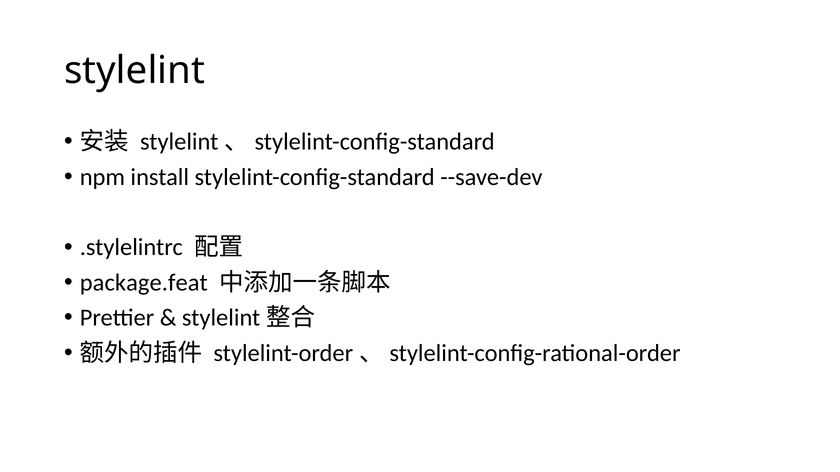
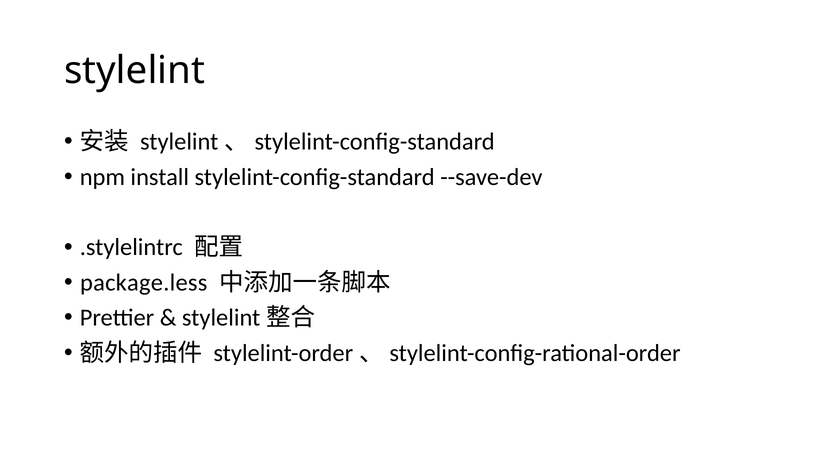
package.feat: package.feat -> package.less (144, 283)
